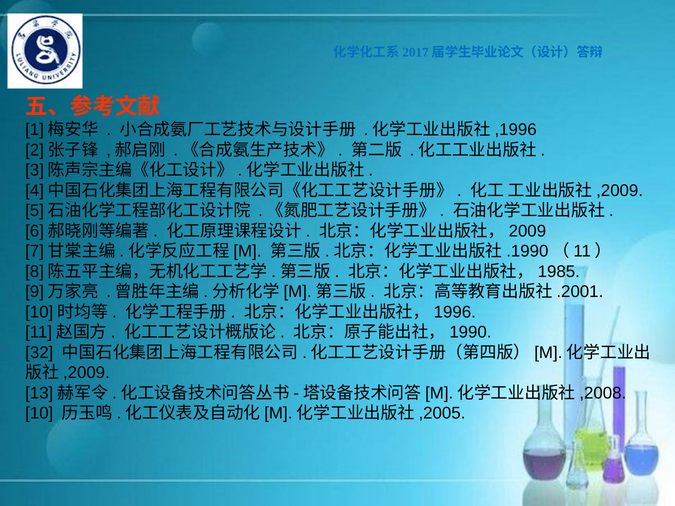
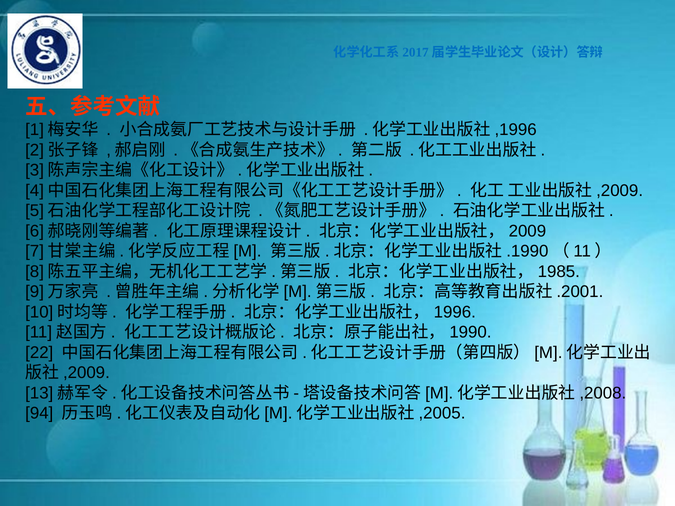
32: 32 -> 22 (39, 353)
10: 10 -> 94 (39, 413)
